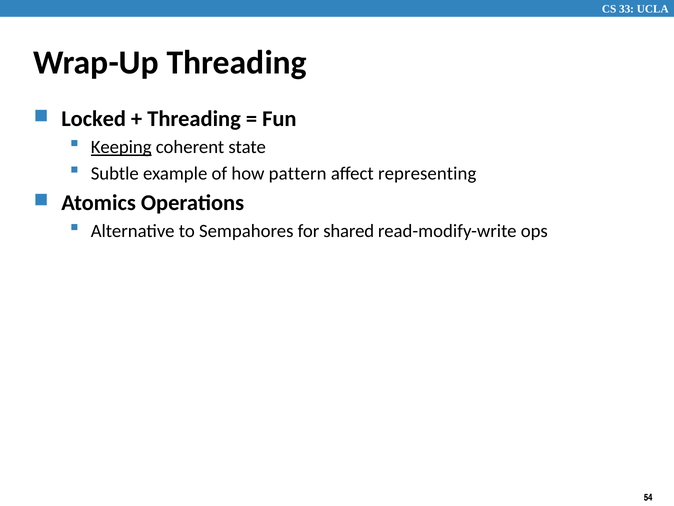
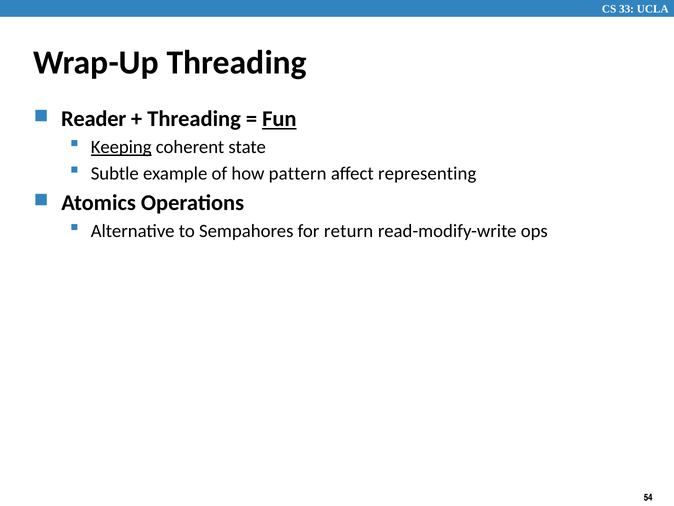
Locked: Locked -> Reader (94, 119)
Fun underline: none -> present (279, 119)
shared: shared -> return (349, 231)
